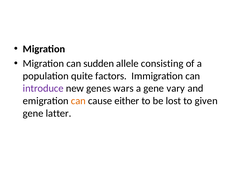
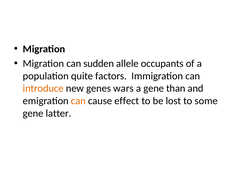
consisting: consisting -> occupants (162, 64)
introduce colour: purple -> orange (43, 89)
vary: vary -> than (176, 89)
either: either -> effect (127, 101)
given: given -> some (206, 101)
